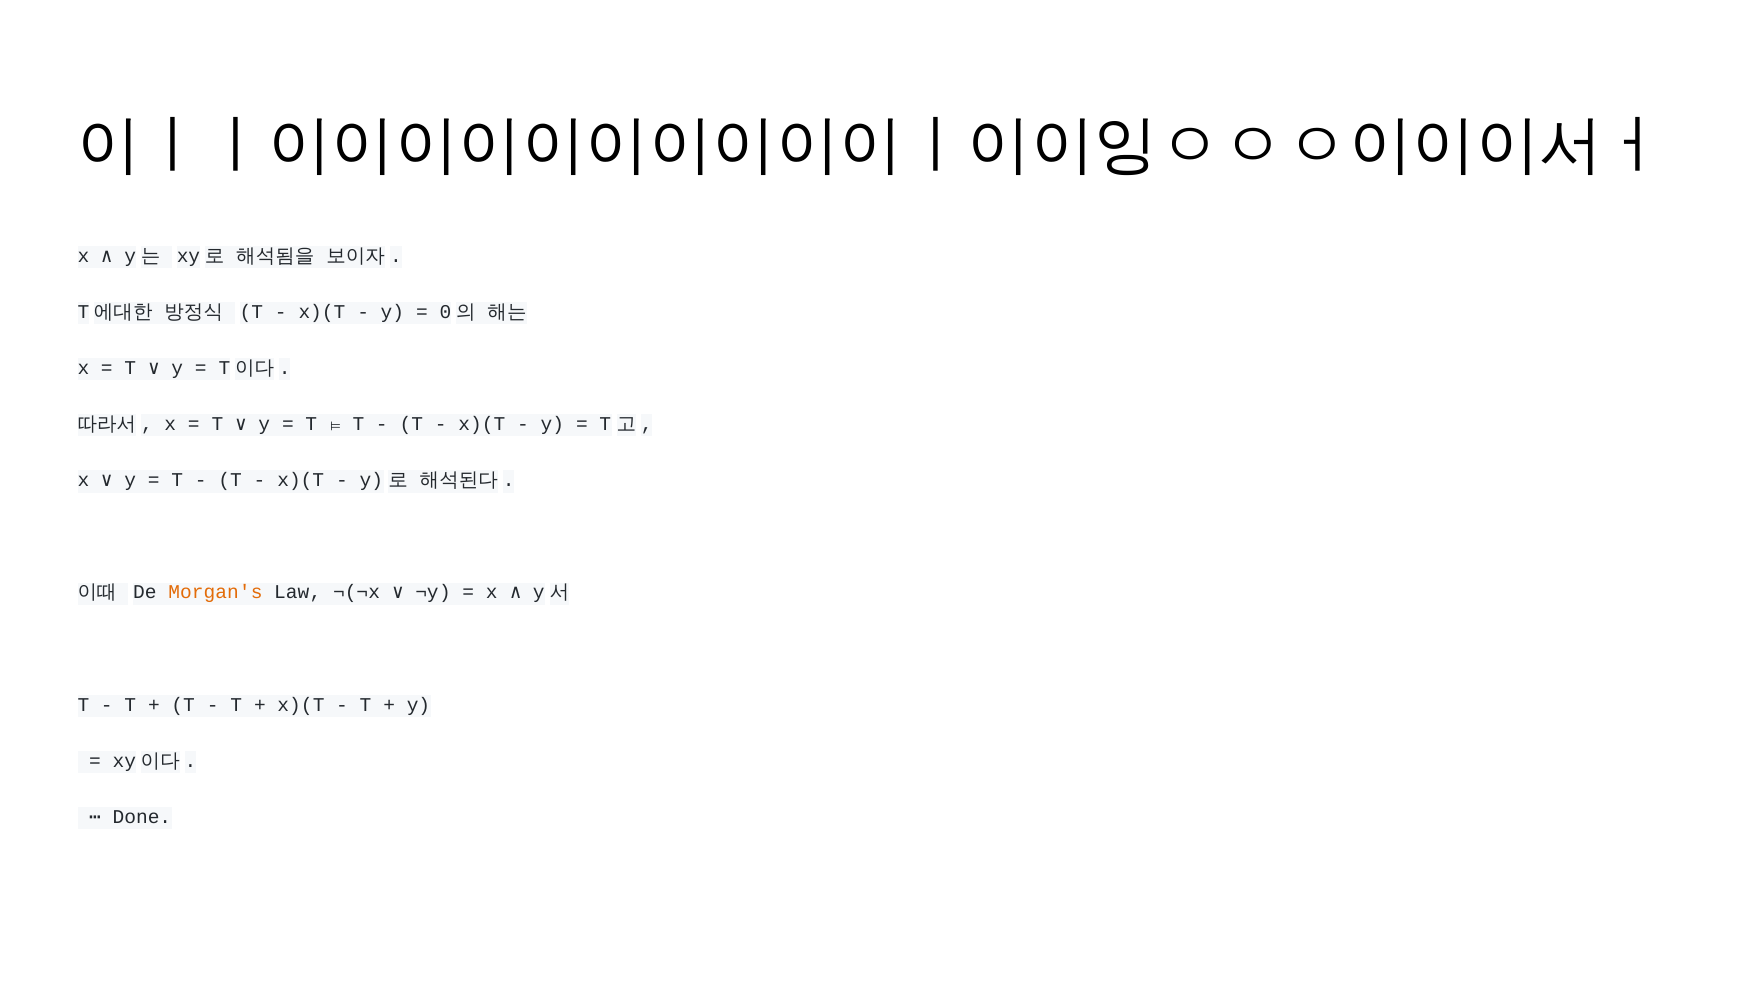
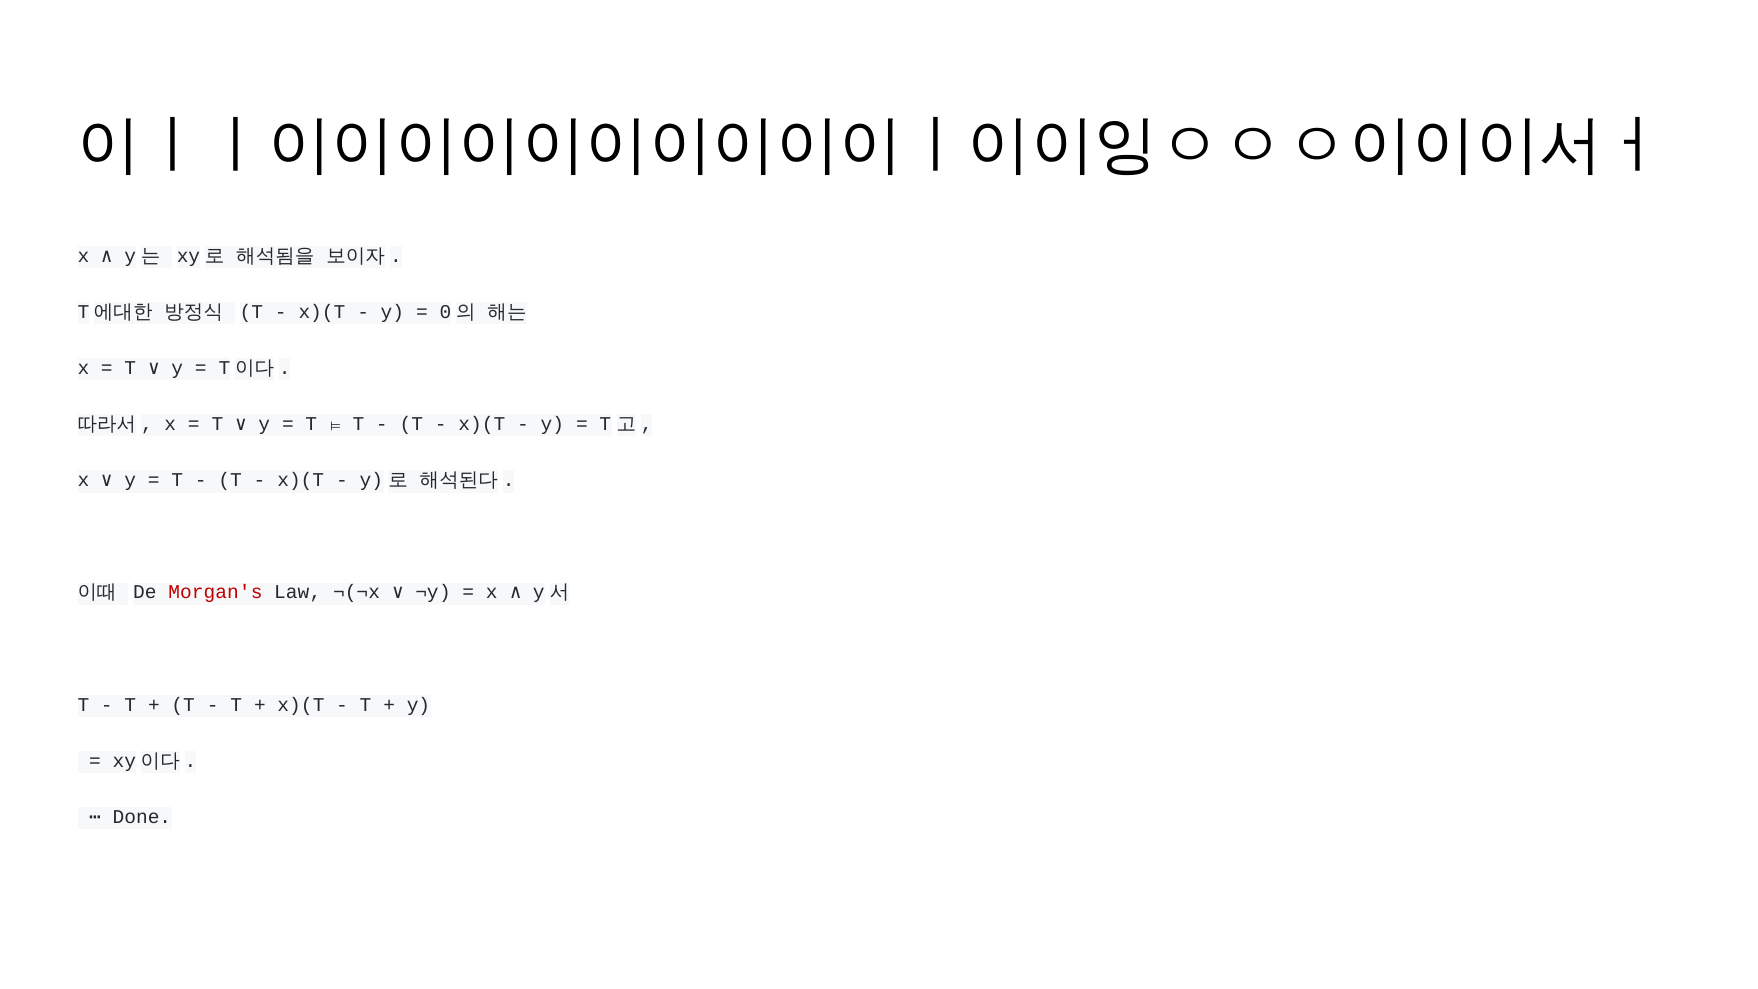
Morgan's colour: orange -> red (215, 592)
